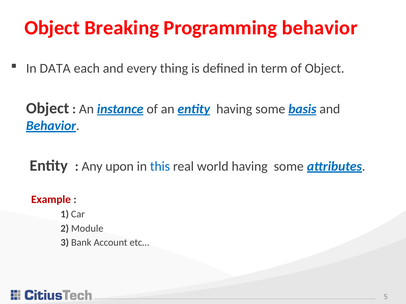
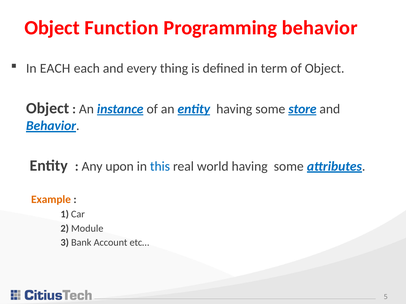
Breaking: Breaking -> Function (122, 28)
In DATA: DATA -> EACH (55, 69)
basis: basis -> store (302, 109)
Example colour: red -> orange (51, 200)
